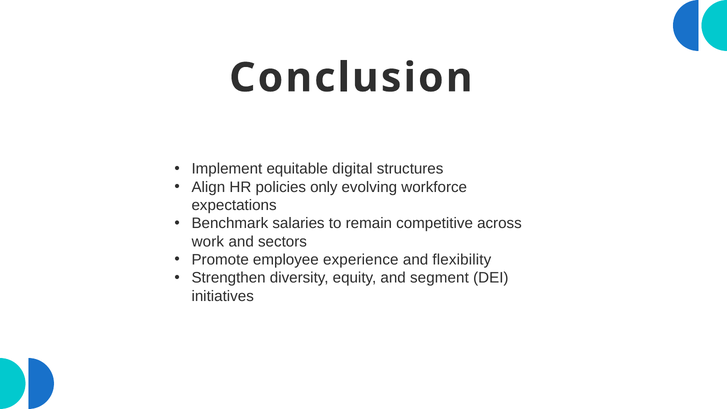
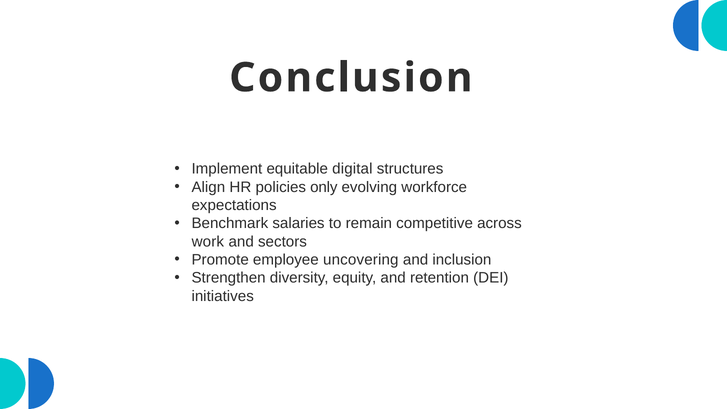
experience: experience -> uncovering (361, 260)
flexibility: flexibility -> inclusion (462, 260)
segment: segment -> retention (439, 278)
